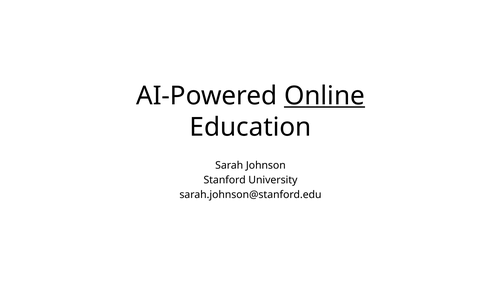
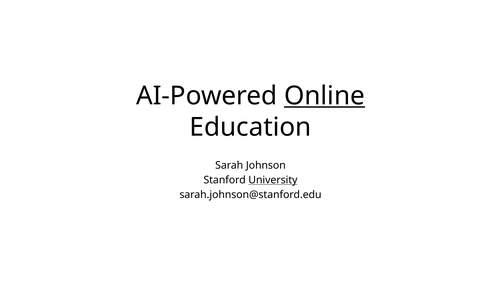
University underline: none -> present (273, 180)
